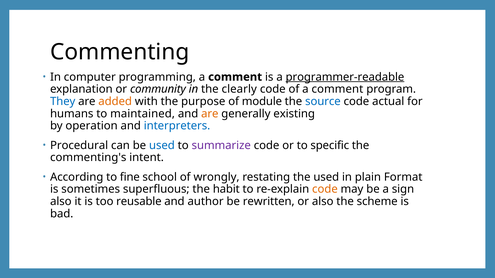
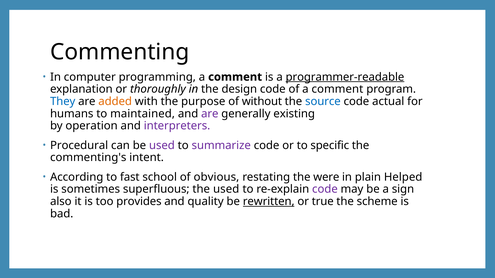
community: community -> thoroughly (158, 89)
clearly: clearly -> design (239, 89)
module: module -> without (262, 102)
are colour: orange -> purple (210, 114)
interpreters colour: blue -> purple (177, 126)
used colour: blue -> purple (162, 146)
fine: fine -> fast (130, 177)
wrongly: wrongly -> obvious (216, 177)
the used: used -> were (326, 177)
Format: Format -> Helped (403, 177)
the habit: habit -> used (226, 189)
code colour: orange -> purple (325, 189)
reusable: reusable -> provides (139, 202)
author: author -> quality (206, 202)
rewritten underline: none -> present (269, 202)
or also: also -> true (323, 202)
